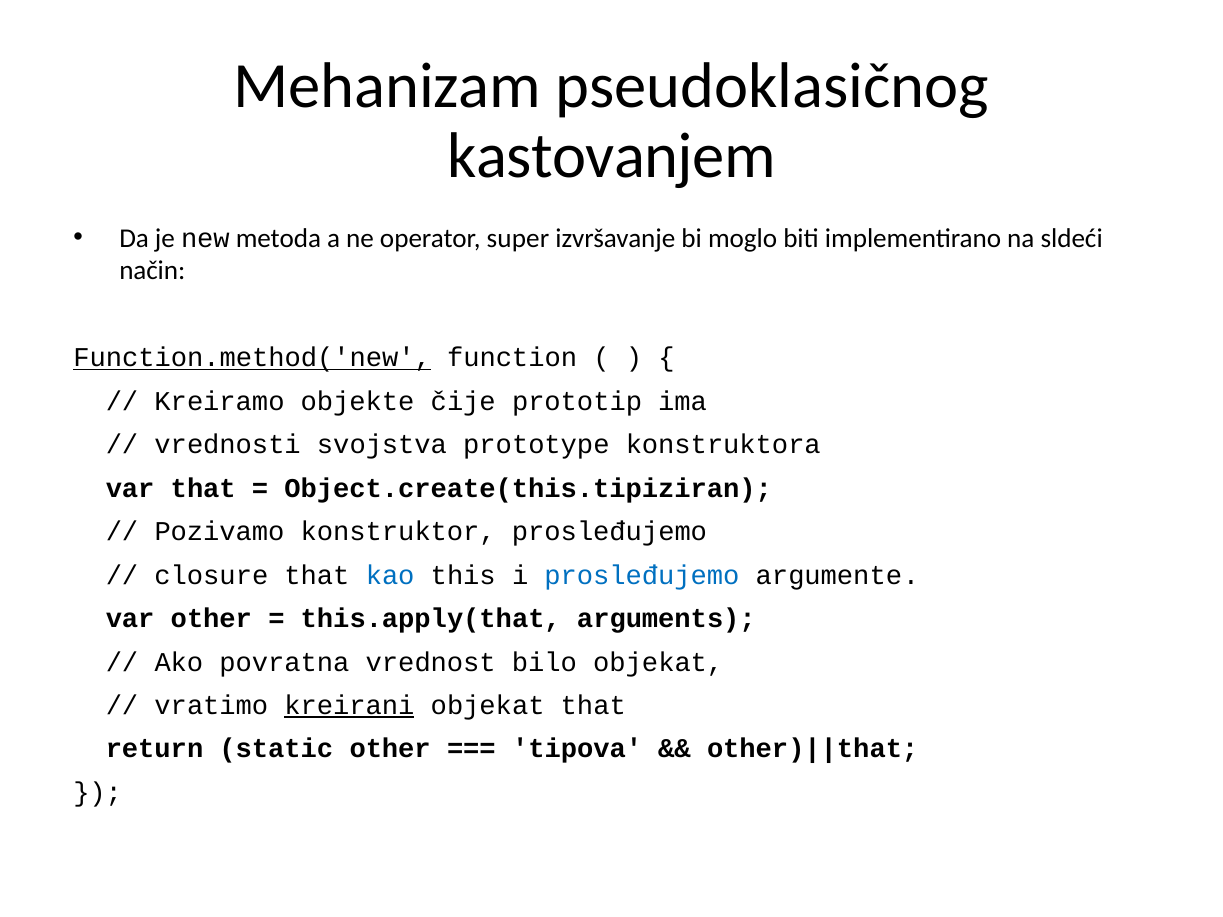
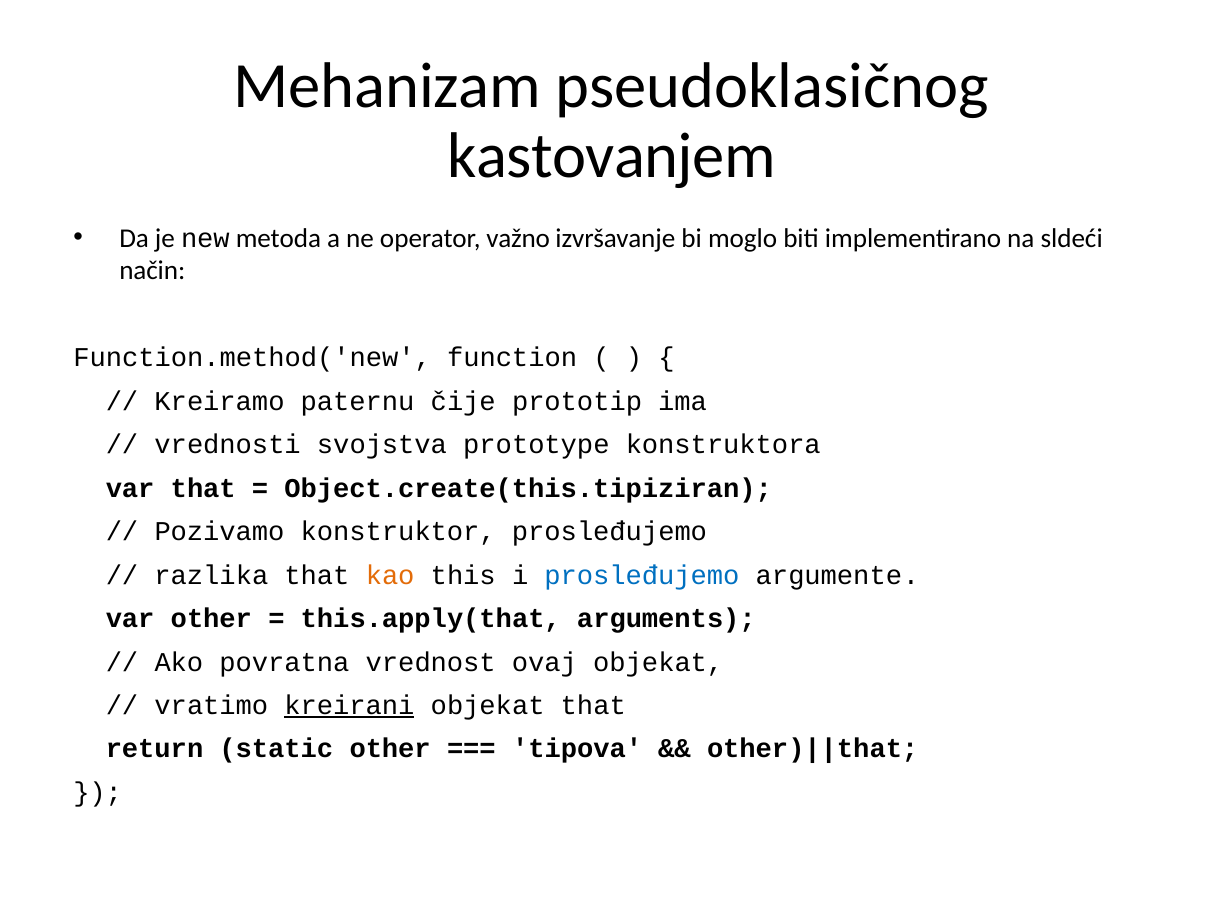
super: super -> važno (518, 238)
Function.method('new underline: present -> none (252, 358)
objekte: objekte -> paternu (358, 401)
closure: closure -> razlika (211, 575)
kao colour: blue -> orange (390, 575)
bilo: bilo -> ovaj (544, 662)
